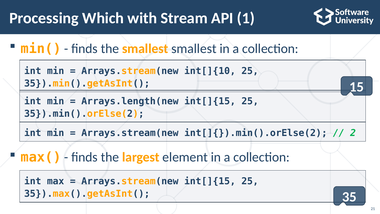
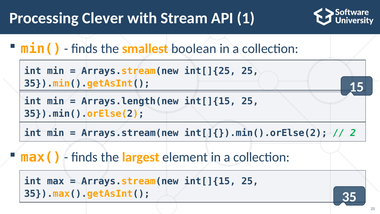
Which: Which -> Clever (103, 18)
smallest smallest: smallest -> boolean (194, 49)
int[]{10: int[]{10 -> int[]{25 (210, 71)
